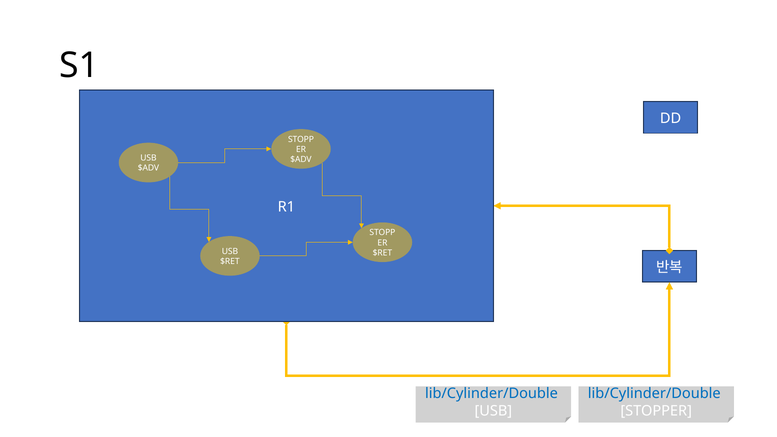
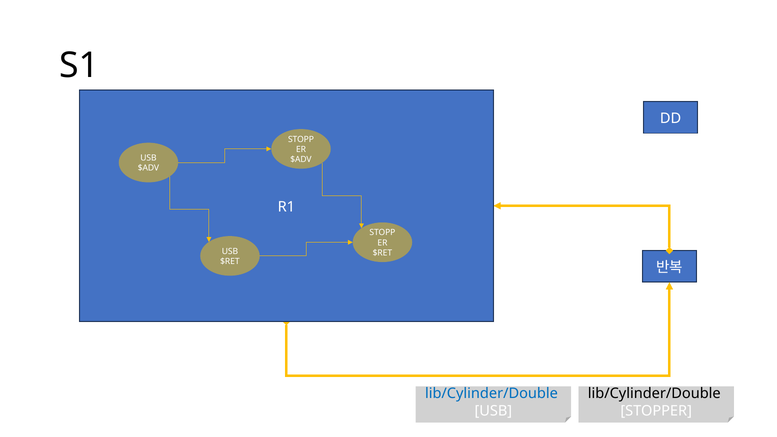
lib/Cylinder/Double colour: blue -> black (654, 394)
